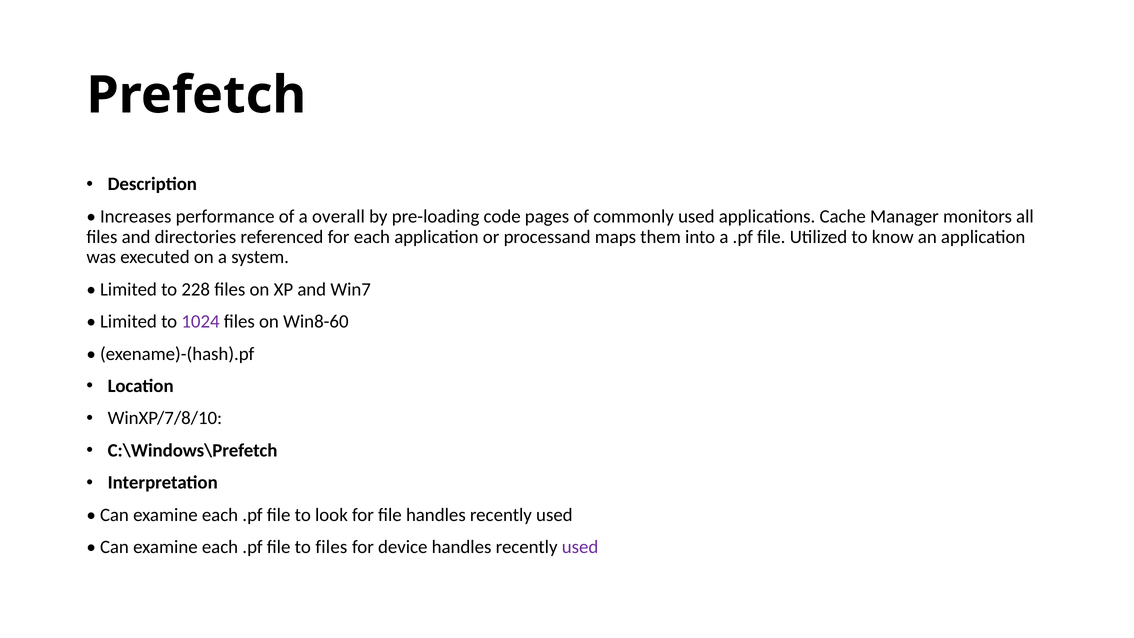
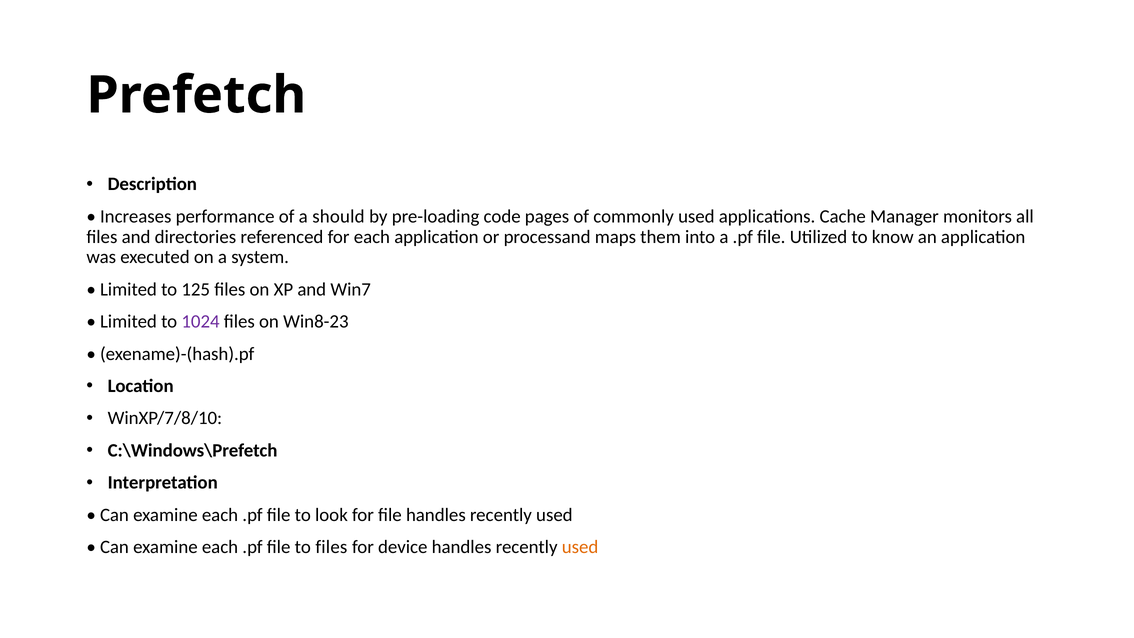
overall: overall -> should (338, 216)
228: 228 -> 125 (196, 289)
Win8-60: Win8-60 -> Win8-23 (316, 322)
used colour: purple -> orange (580, 547)
